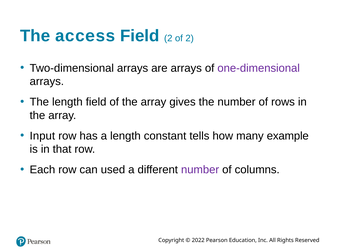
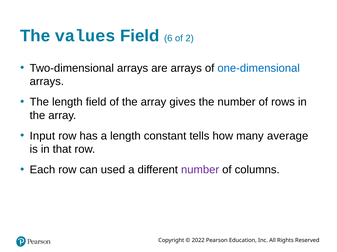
access: access -> values (85, 36)
Field 2: 2 -> 6 (168, 39)
one-dimensional colour: purple -> blue (259, 68)
example: example -> average (288, 136)
